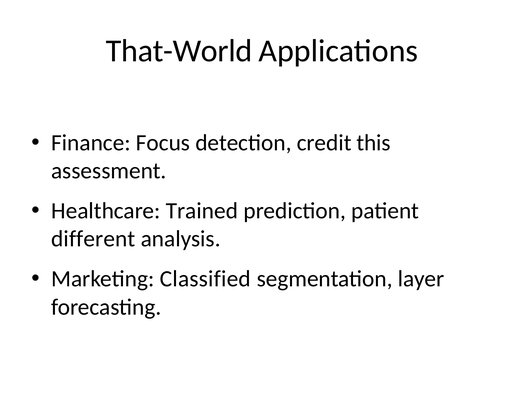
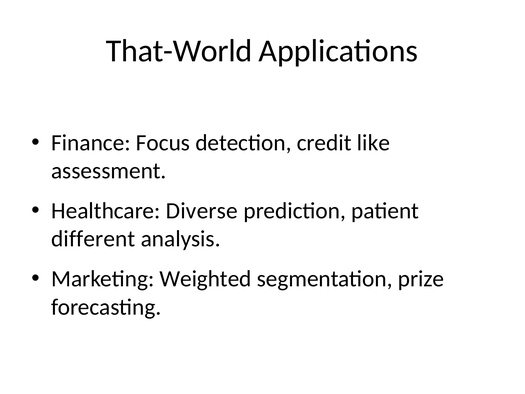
this: this -> like (373, 143)
Trained: Trained -> Diverse (202, 211)
Classified: Classified -> Weighted (205, 279)
layer: layer -> prize (421, 279)
